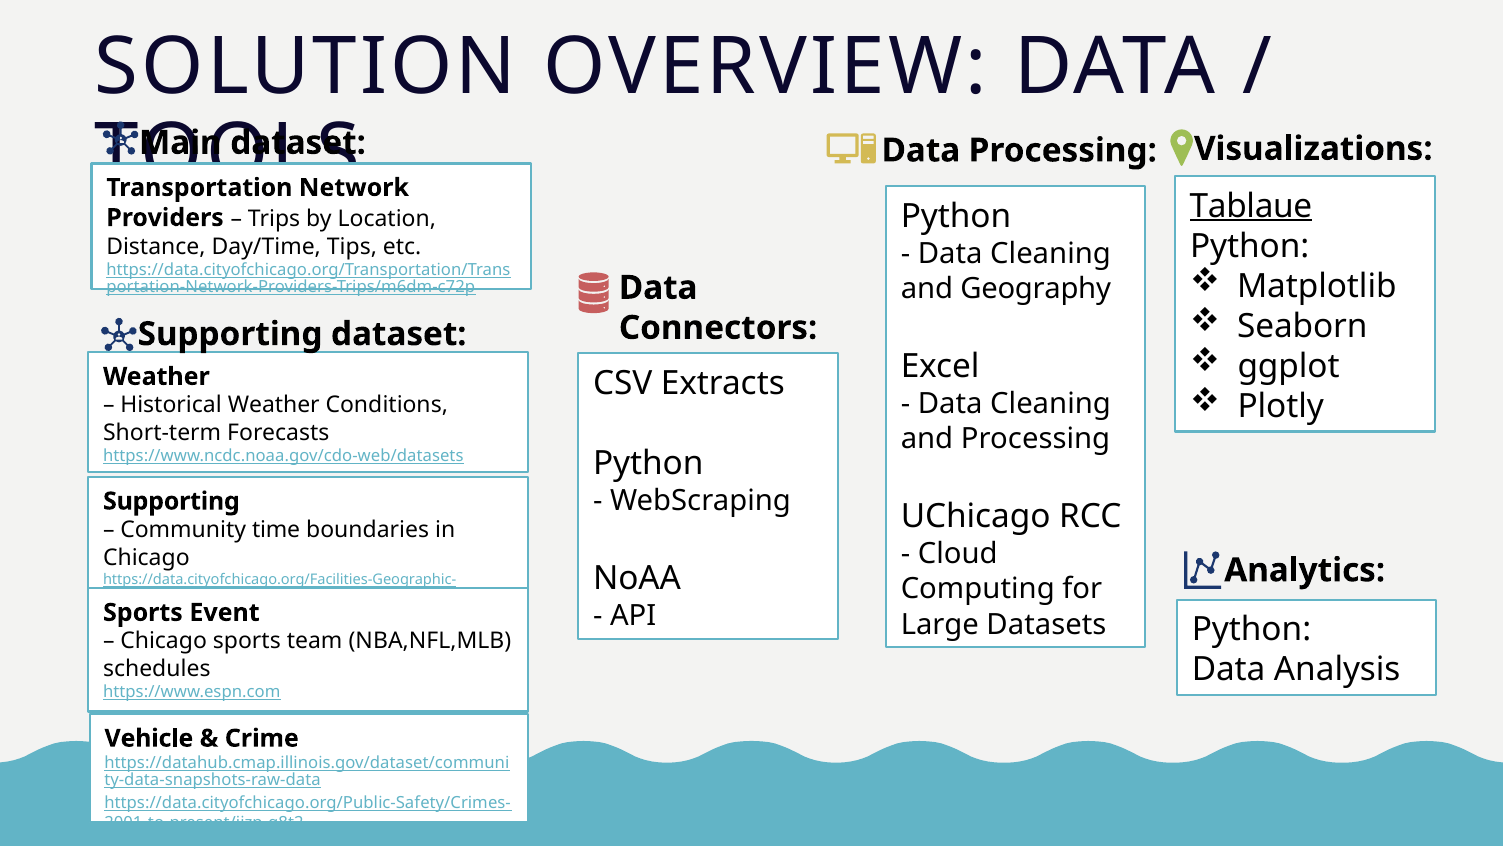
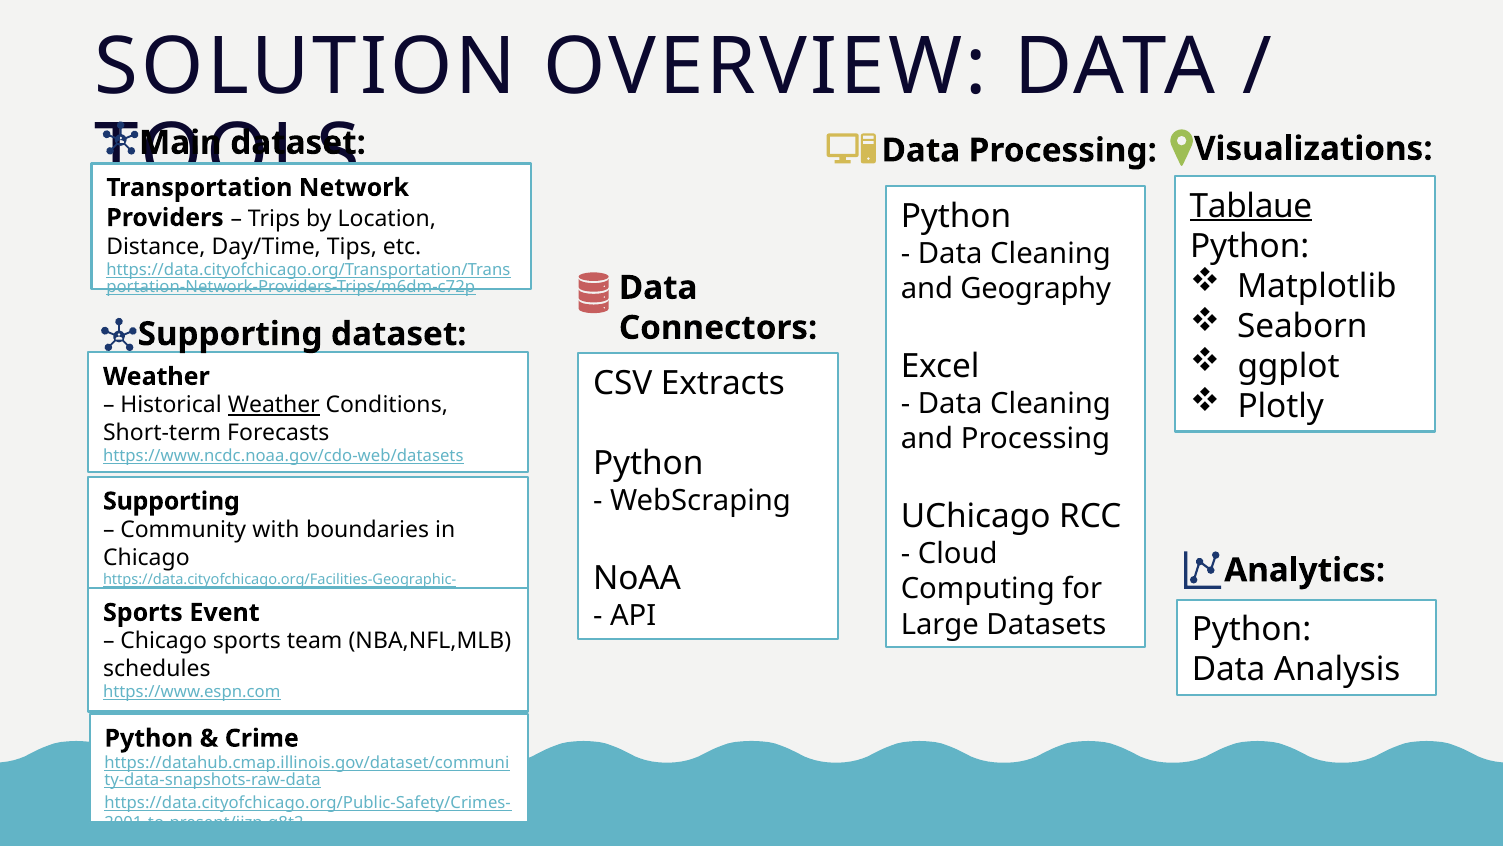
Weather underline: none -> present (274, 405)
time: time -> with (276, 530)
Vehicle: Vehicle -> Python (149, 738)
